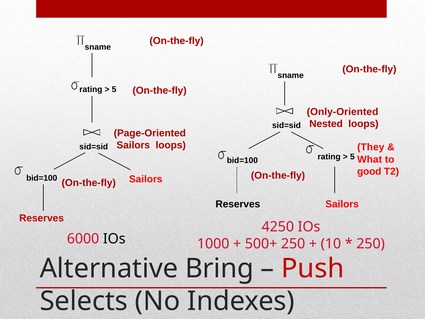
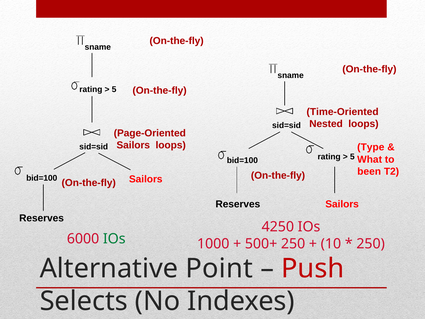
Only-Oriented: Only-Oriented -> Time-Oriented (343, 112)
They: They -> Type (371, 147)
good: good -> been (369, 171)
Reserves colour: red -> black (42, 218)
IOs colour: black -> green (114, 239)
Bring: Bring -> Point (219, 268)
